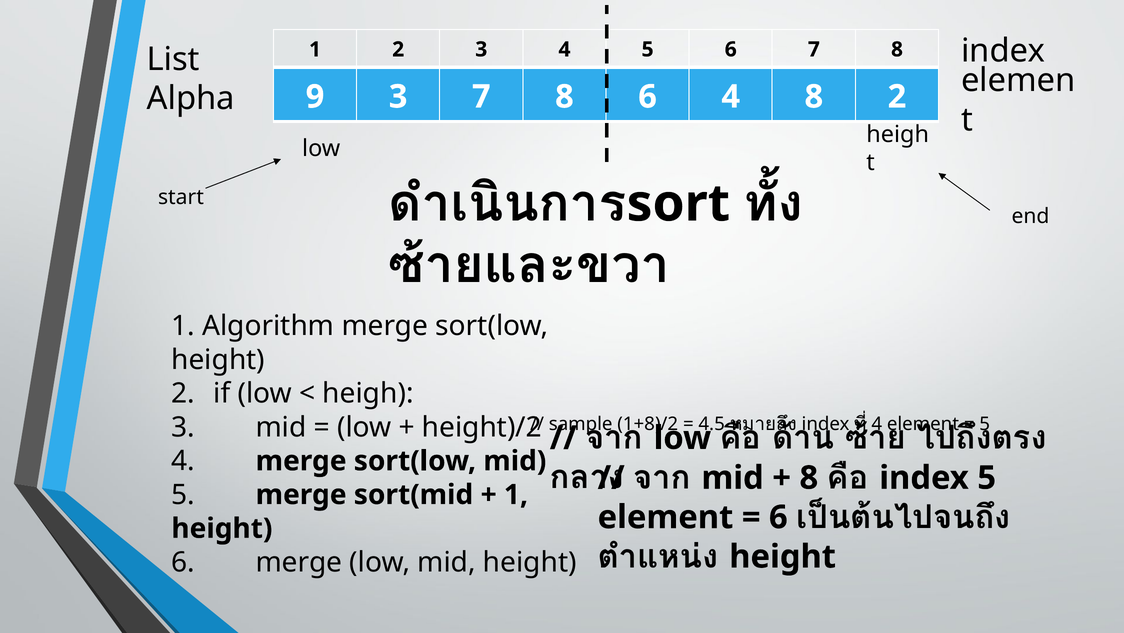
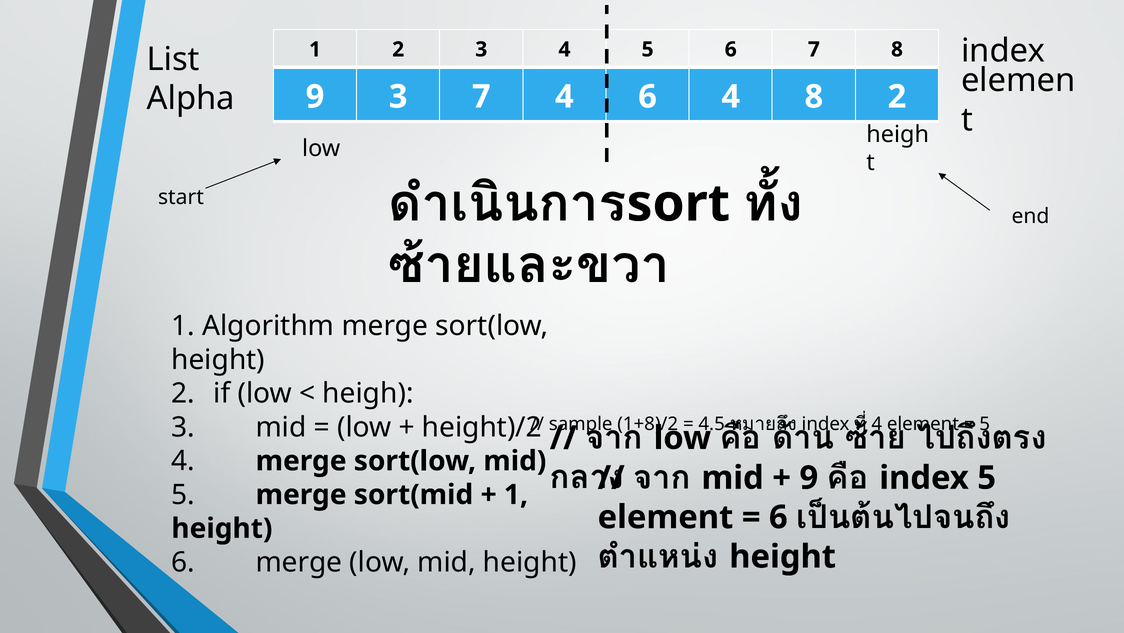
3 7 8: 8 -> 4 (564, 97)
8: 8 -> 9 (809, 477)
